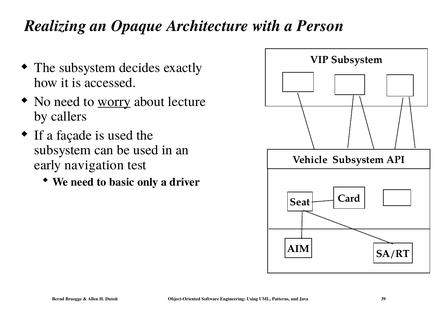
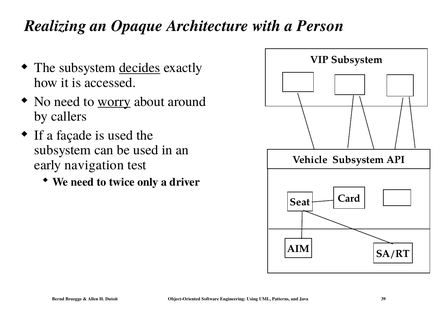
decides underline: none -> present (140, 68)
lecture: lecture -> around (187, 101)
basic: basic -> twice (122, 182)
